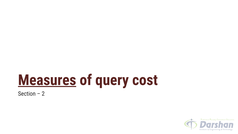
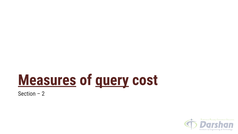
query underline: none -> present (112, 80)
